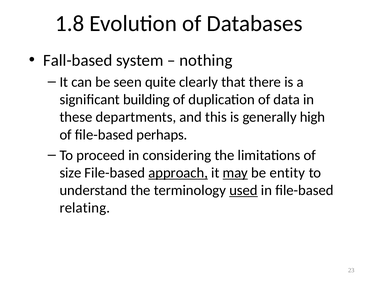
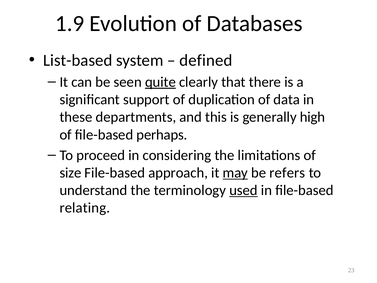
1.8: 1.8 -> 1.9 (70, 24)
Fall-based: Fall-based -> List-based (78, 60)
nothing: nothing -> defined (206, 60)
quite underline: none -> present (160, 82)
building: building -> support (146, 99)
approach underline: present -> none (178, 173)
entity: entity -> refers (287, 173)
